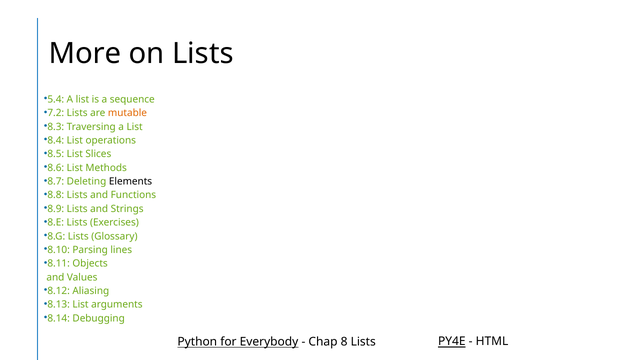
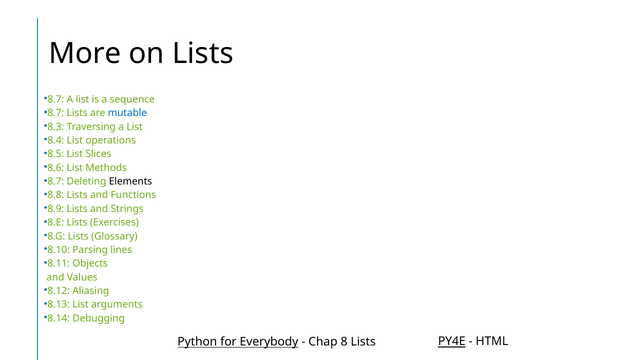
5.4: 5.4 -> 8.7 (56, 99)
7.2: 7.2 -> 8.7 (56, 113)
mutable colour: orange -> blue (127, 113)
